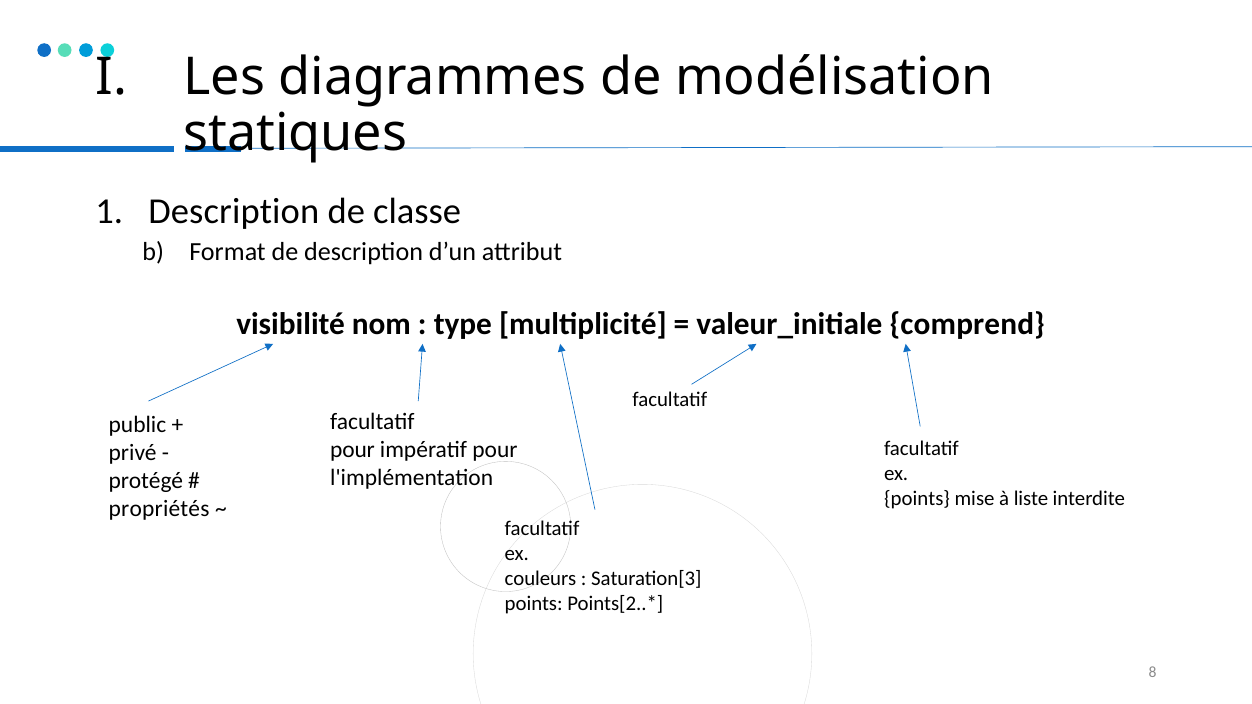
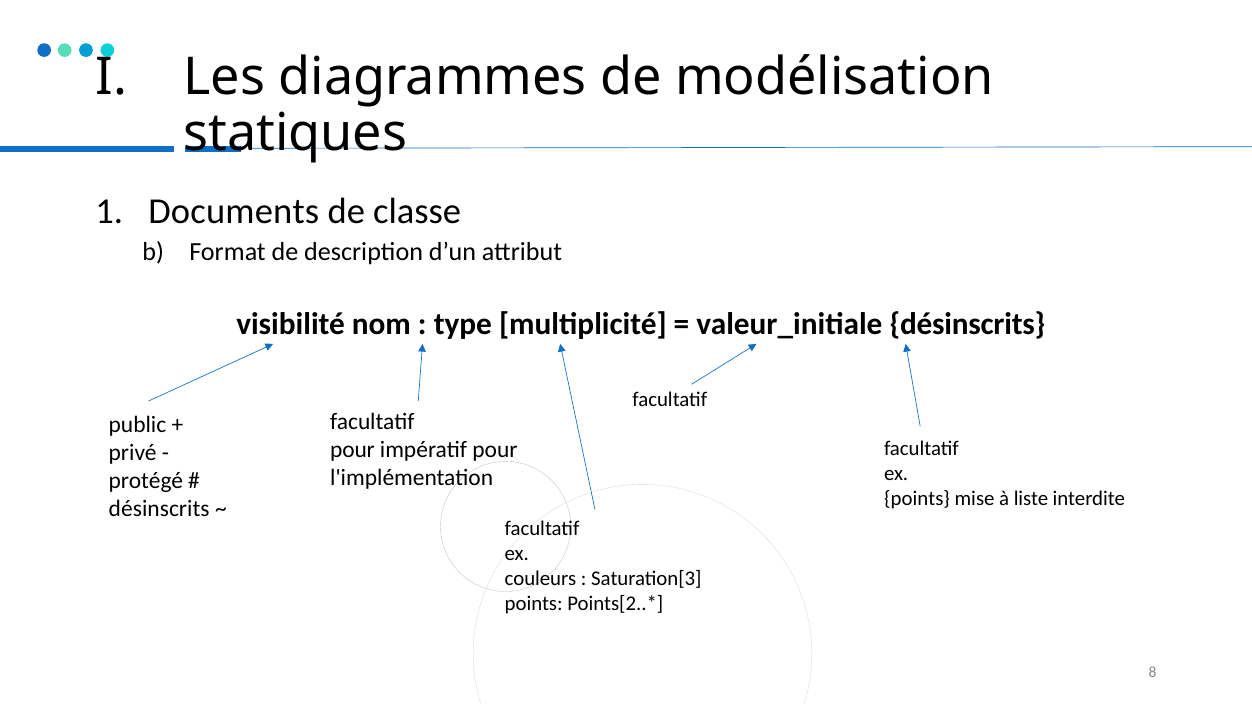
Description: Description -> Documents (234, 212)
valeur_initiale comprend: comprend -> désinscrits (967, 324)
propriétés: propriétés -> désinscrits (159, 509)
